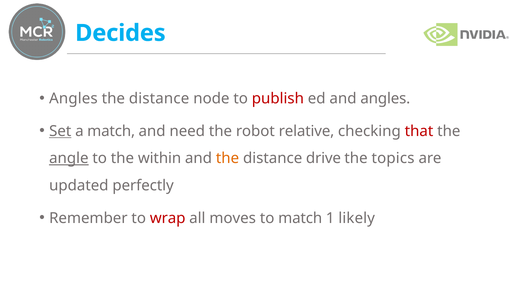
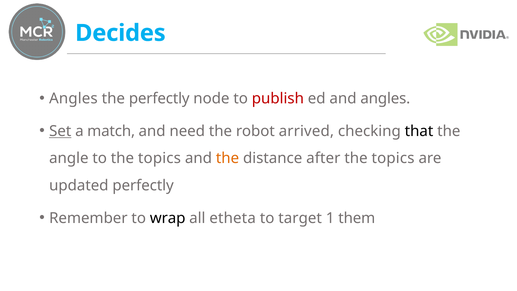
distance: distance -> perfectly (159, 99)
relative: relative -> arrived (306, 131)
that colour: red -> black (419, 131)
angle underline: present -> none (69, 158)
to the within: within -> topics (159, 158)
drive: drive -> after (323, 158)
wrap colour: red -> black (168, 218)
moves: moves -> etheta (233, 218)
to match: match -> target (300, 218)
likely: likely -> them (357, 218)
